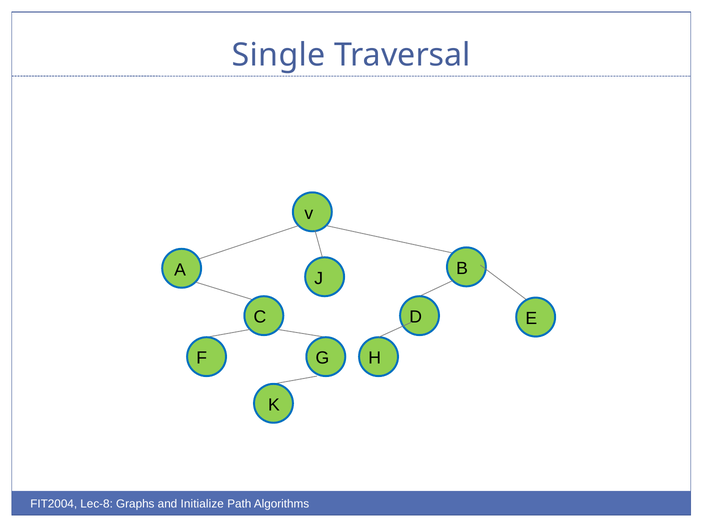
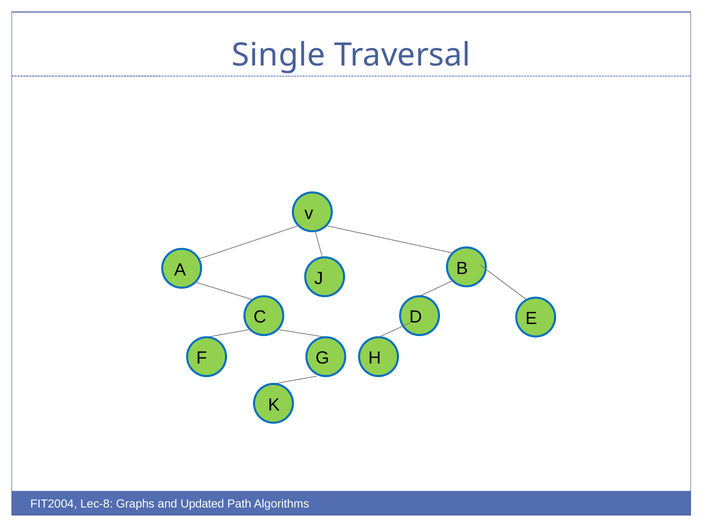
Initialize: Initialize -> Updated (202, 504)
